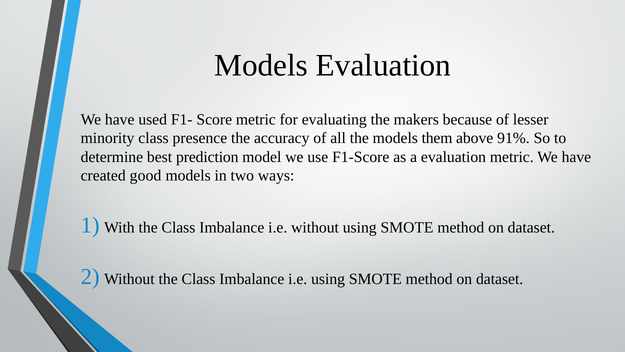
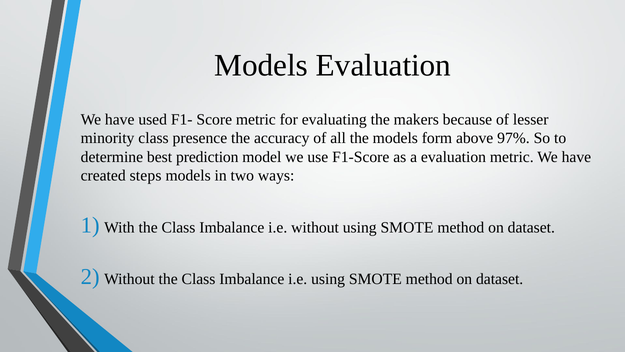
them: them -> form (437, 138)
91%: 91% -> 97% (513, 138)
good: good -> steps (146, 176)
